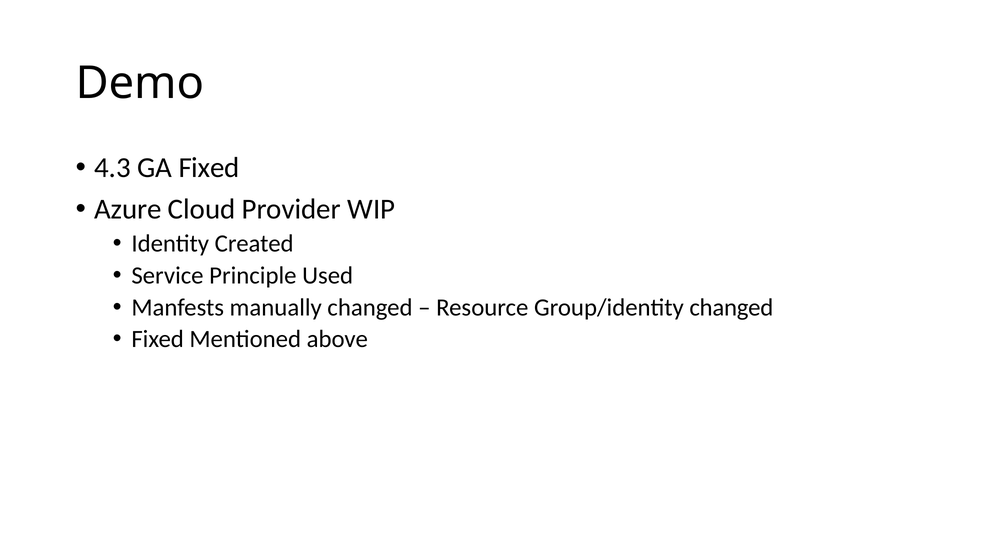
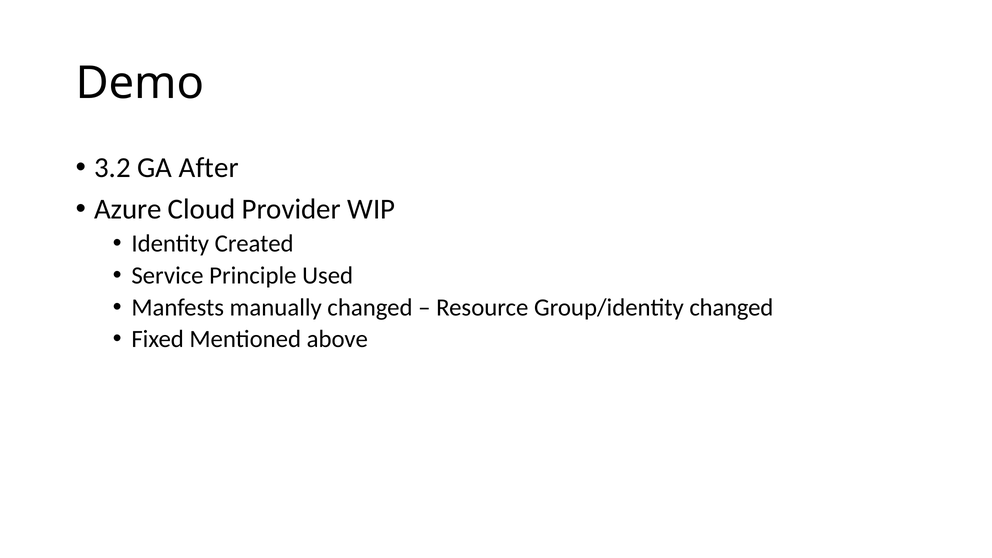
4.3: 4.3 -> 3.2 (112, 168)
GA Fixed: Fixed -> After (209, 168)
